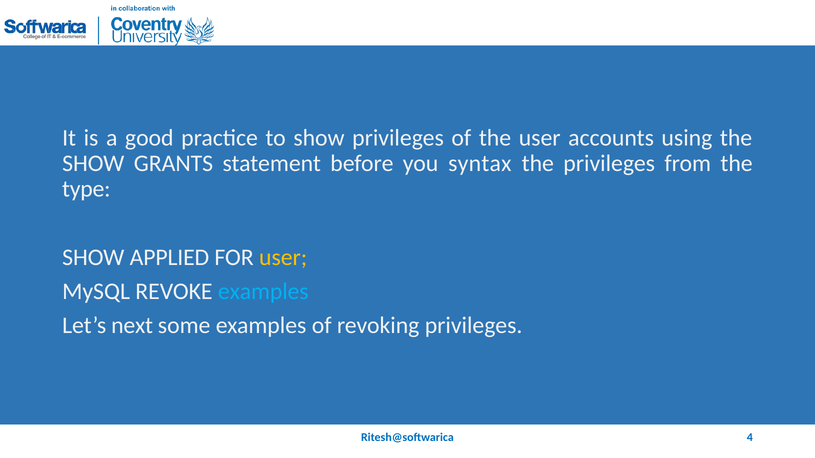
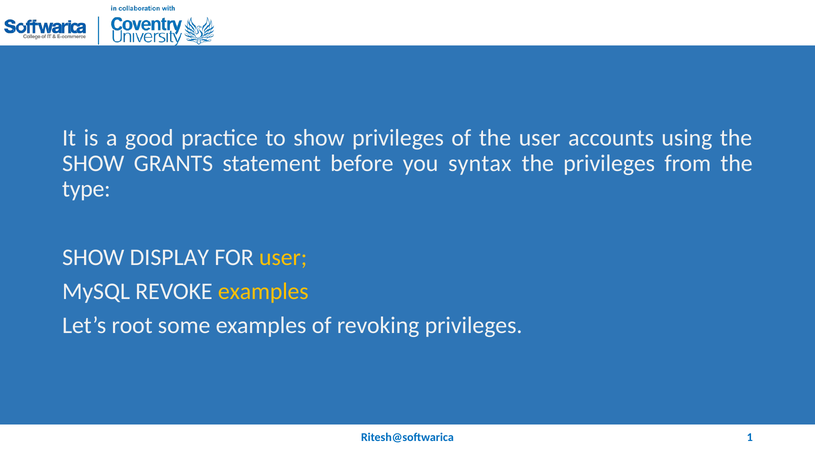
APPLIED: APPLIED -> DISPLAY (169, 257)
examples colour: light blue -> yellow (263, 292)
next: next -> root (132, 326)
4: 4 -> 1 (750, 438)
